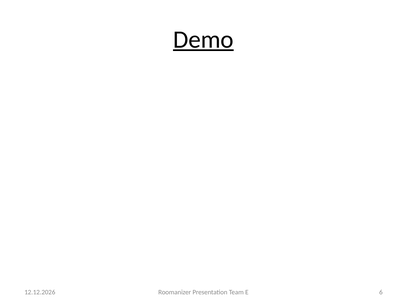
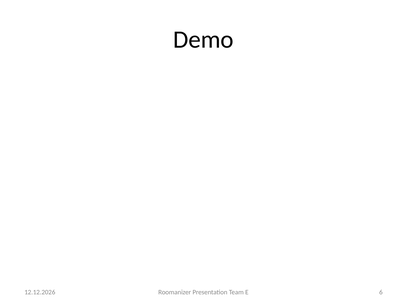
Demo underline: present -> none (203, 39)
